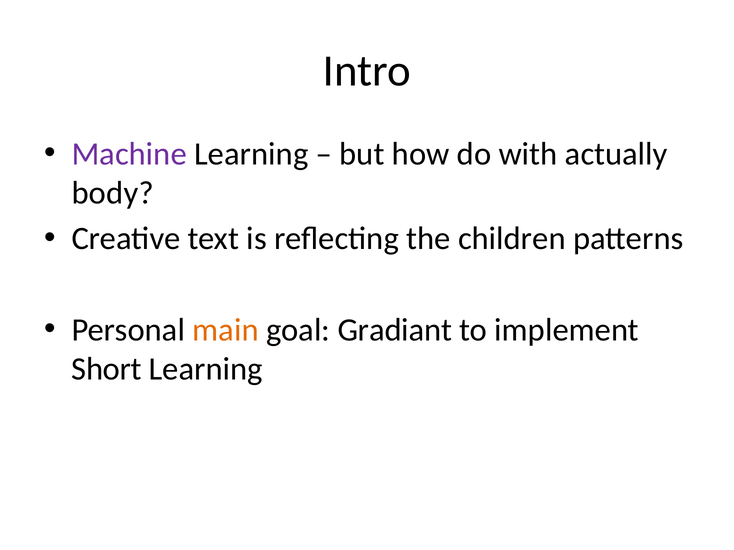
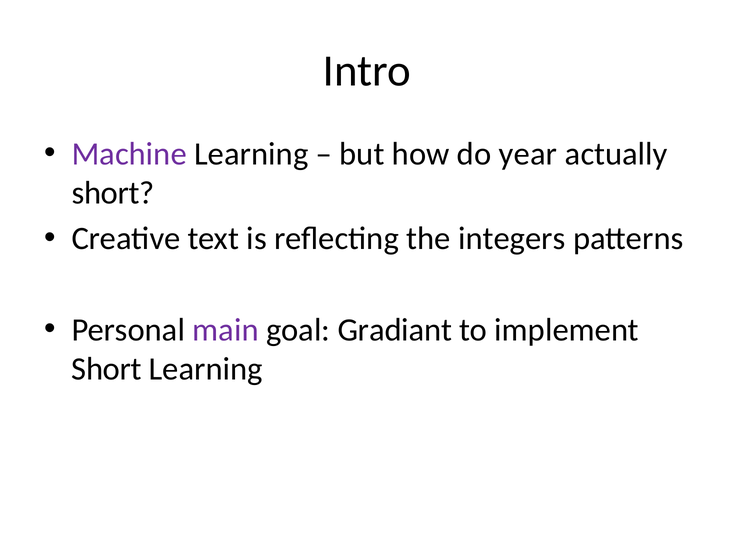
with: with -> year (528, 154)
body: body -> short (113, 193)
children: children -> integers (512, 239)
main colour: orange -> purple (225, 330)
